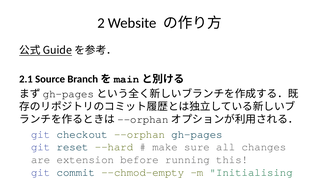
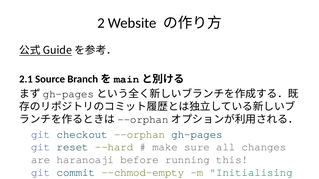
extension: extension -> haranoaji (85, 160)
